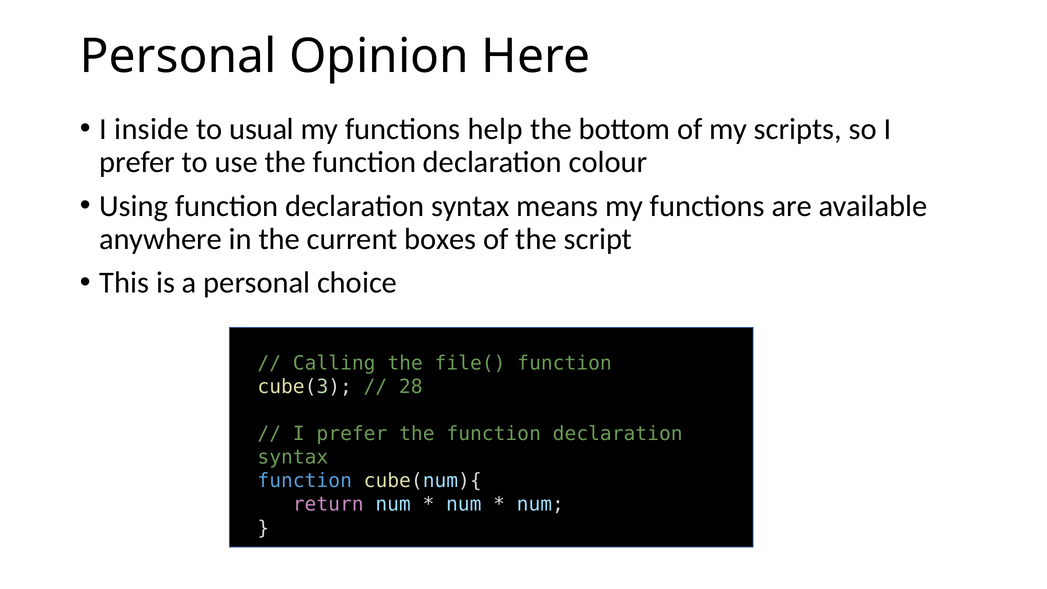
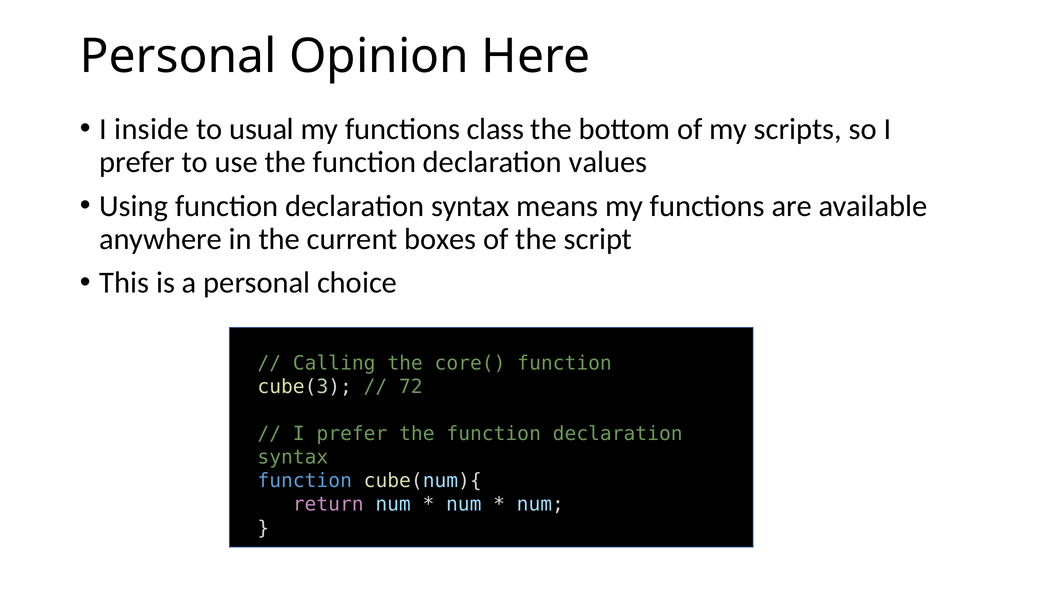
help: help -> class (495, 129)
colour: colour -> values (608, 162)
file(: file( -> core( (470, 363)
28: 28 -> 72 (411, 387)
